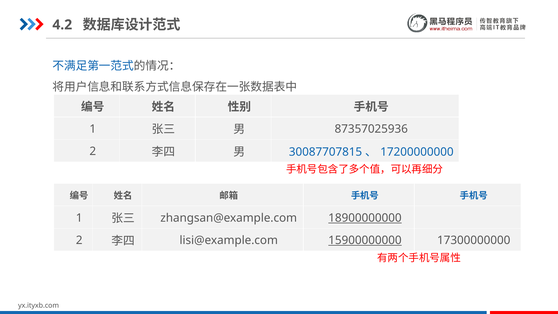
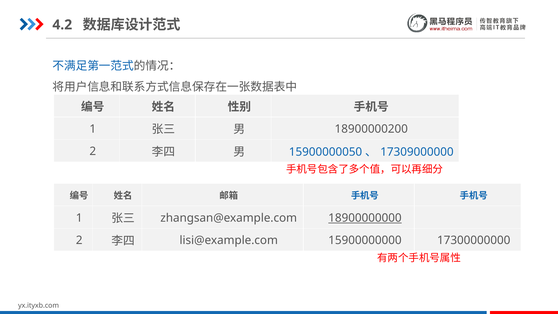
87357025936: 87357025936 -> 18900000200 (371, 129)
30087707815: 30087707815 -> 15900000050 (326, 152)
17200000000: 17200000000 -> 17309000000 (417, 152)
15900000000 underline: present -> none (365, 240)
